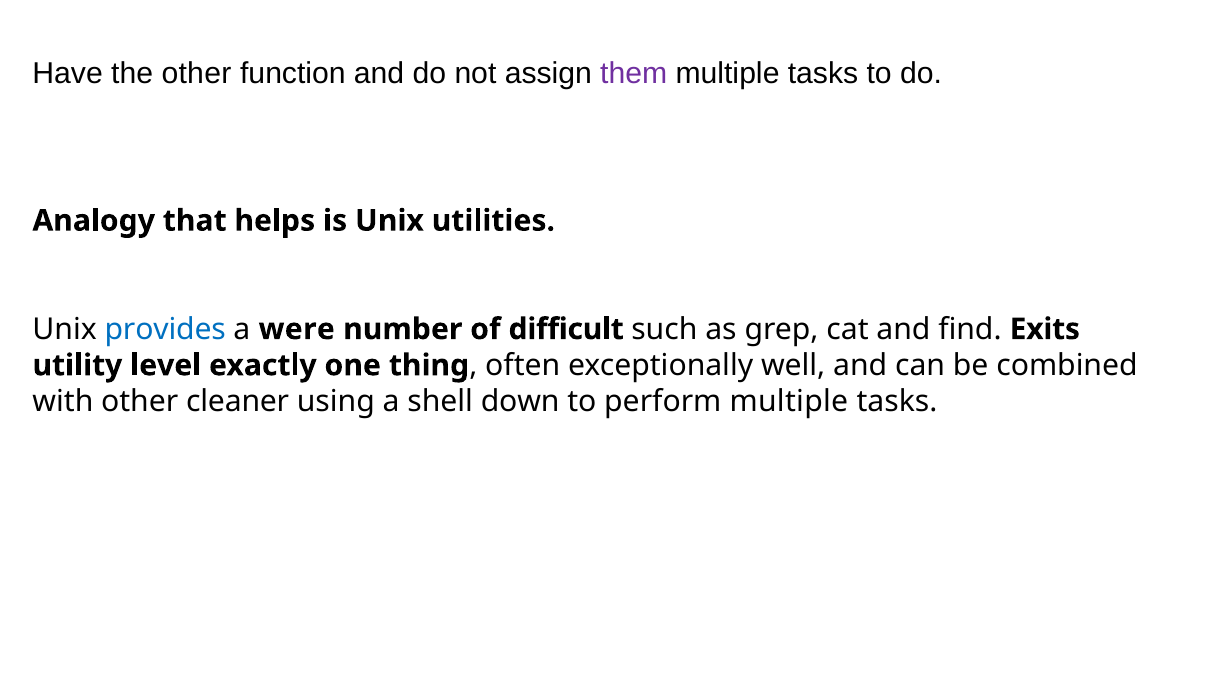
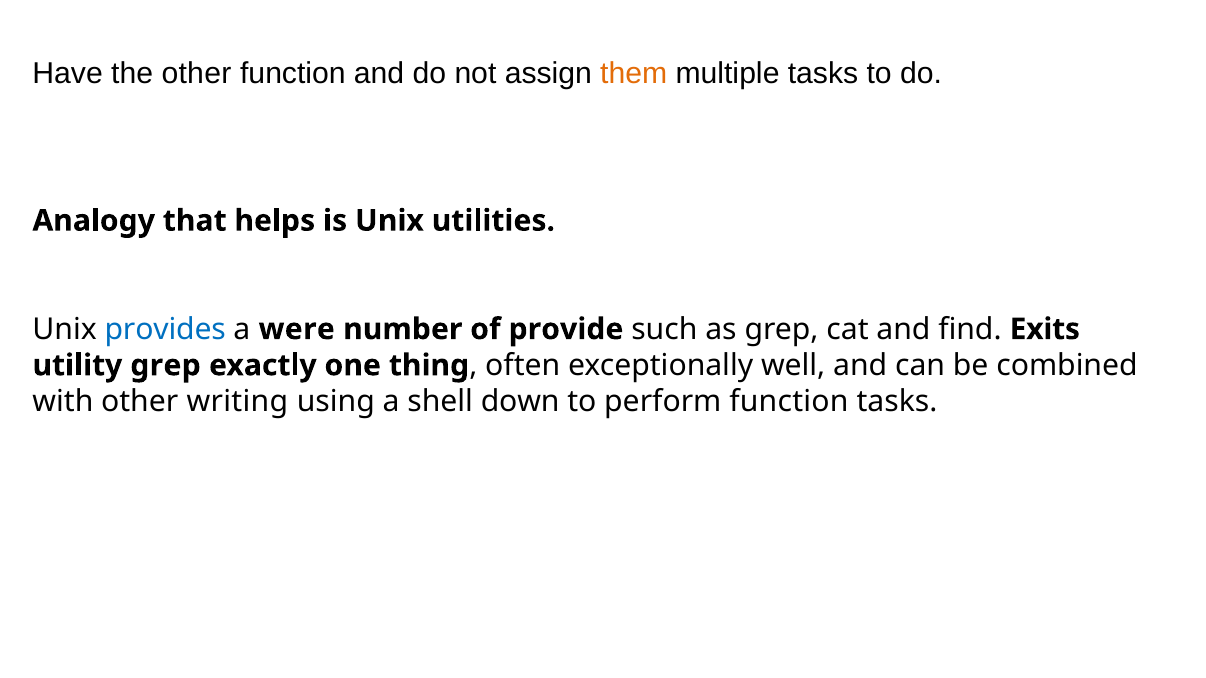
them colour: purple -> orange (634, 73)
difficult: difficult -> provide (566, 329)
utility level: level -> grep (166, 366)
cleaner: cleaner -> writing (237, 402)
perform multiple: multiple -> function (789, 402)
